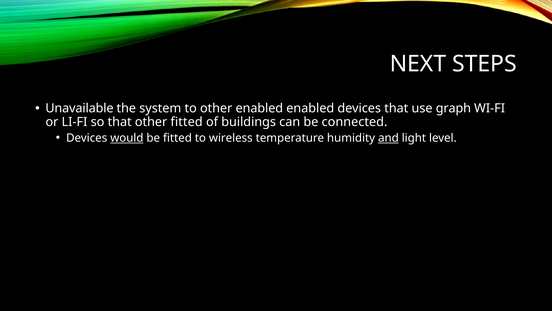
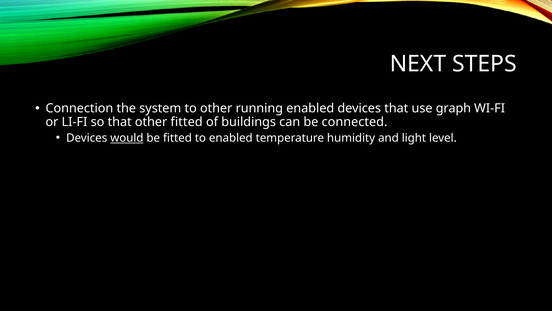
Unavailable: Unavailable -> Connection (79, 108)
other enabled: enabled -> running (259, 108)
to wireless: wireless -> enabled (231, 138)
and underline: present -> none (388, 138)
